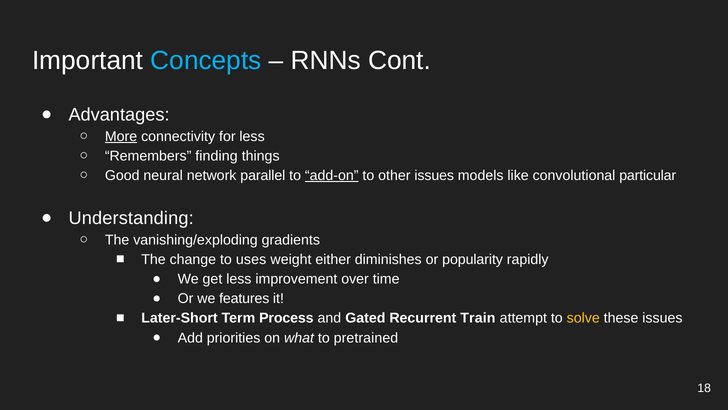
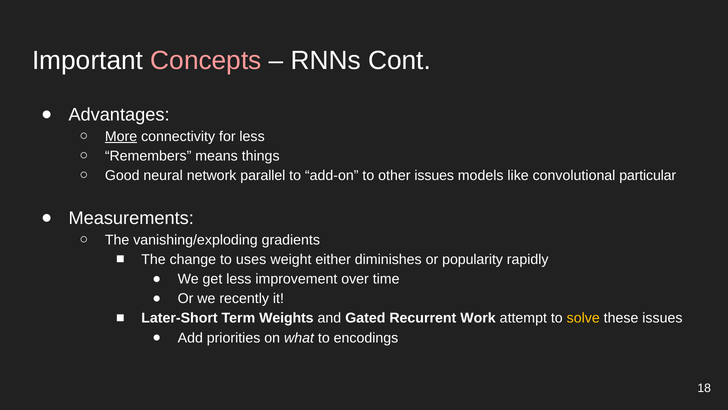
Concepts colour: light blue -> pink (206, 60)
finding: finding -> means (217, 156)
add-on underline: present -> none (332, 175)
Understanding: Understanding -> Measurements (131, 218)
features: features -> recently (244, 298)
Process: Process -> Weights (286, 318)
Train: Train -> Work (478, 318)
pretrained: pretrained -> encodings (366, 337)
